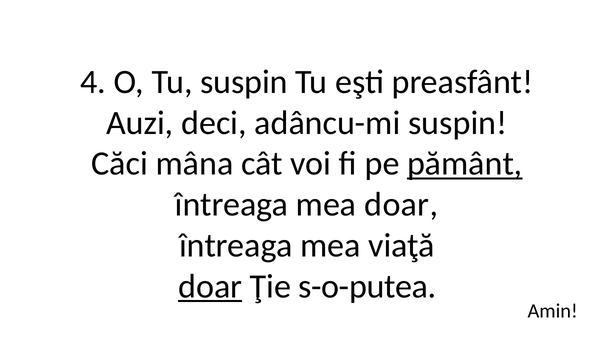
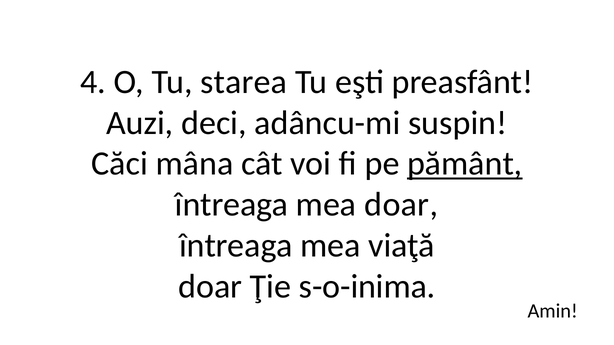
Tu suspin: suspin -> starea (244, 82)
doar underline: present -> none (210, 287)
s-o-putea: s-o-putea -> s-o-inima (367, 287)
